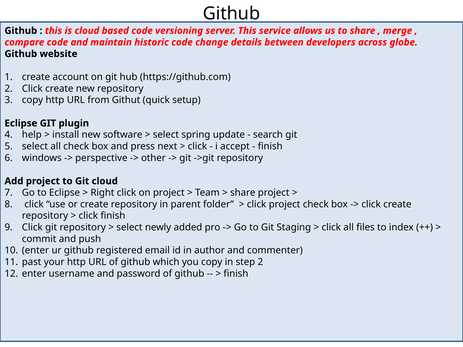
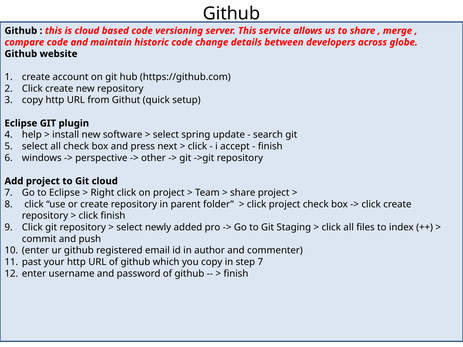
step 2: 2 -> 7 (260, 262)
